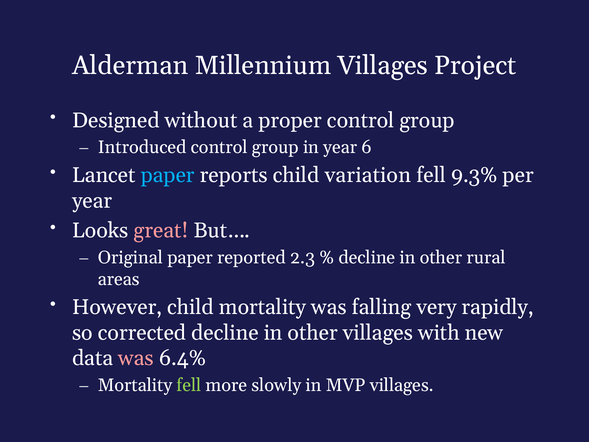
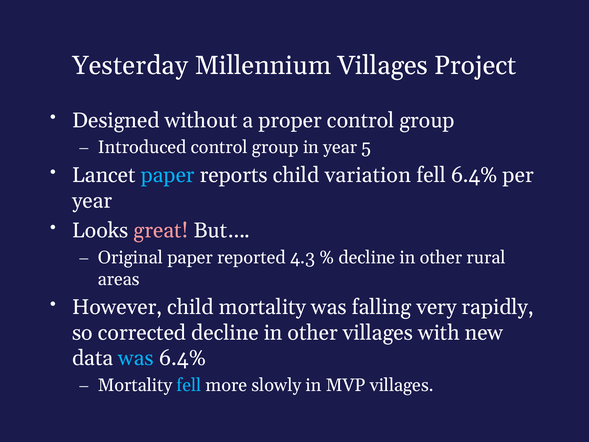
Alderman: Alderman -> Yesterday (130, 66)
6: 6 -> 5 (366, 147)
fell 9.3%: 9.3% -> 6.4% (474, 175)
2.3: 2.3 -> 4.3 (303, 257)
was colour: pink -> light blue (136, 358)
fell colour: light green -> light blue (189, 385)
